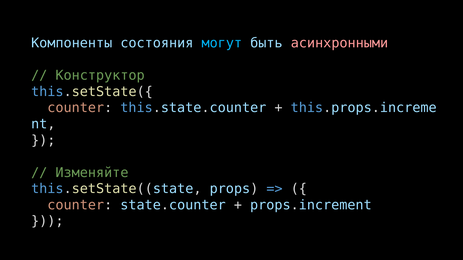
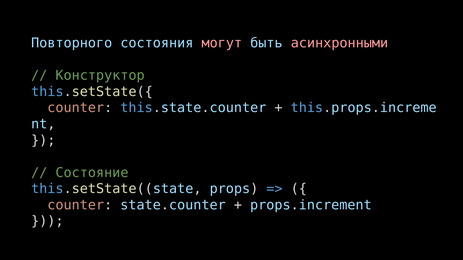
Компоненты: Компоненты -> Повторного (72, 43)
могут colour: light blue -> pink (222, 43)
Изменяйте: Изменяйте -> Состояние (92, 173)
